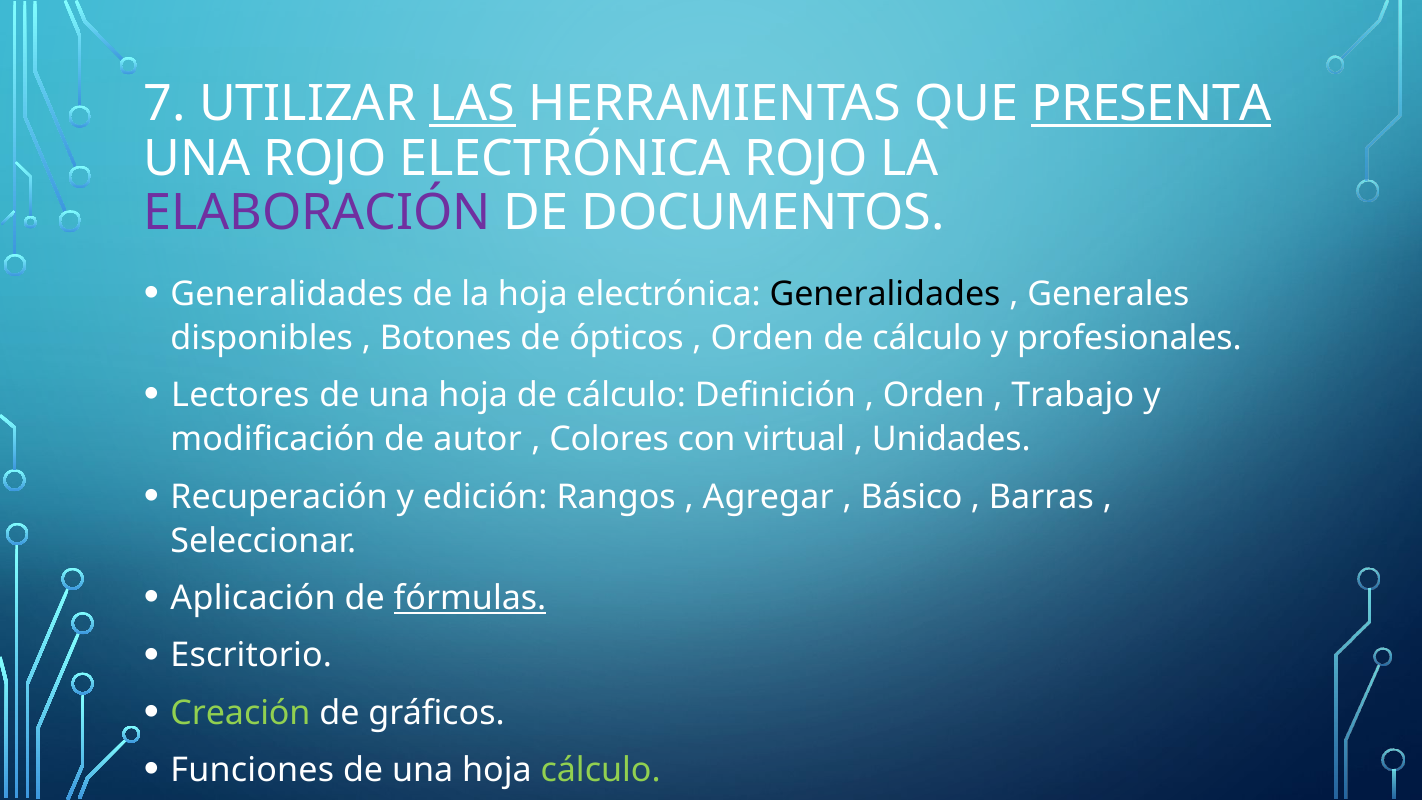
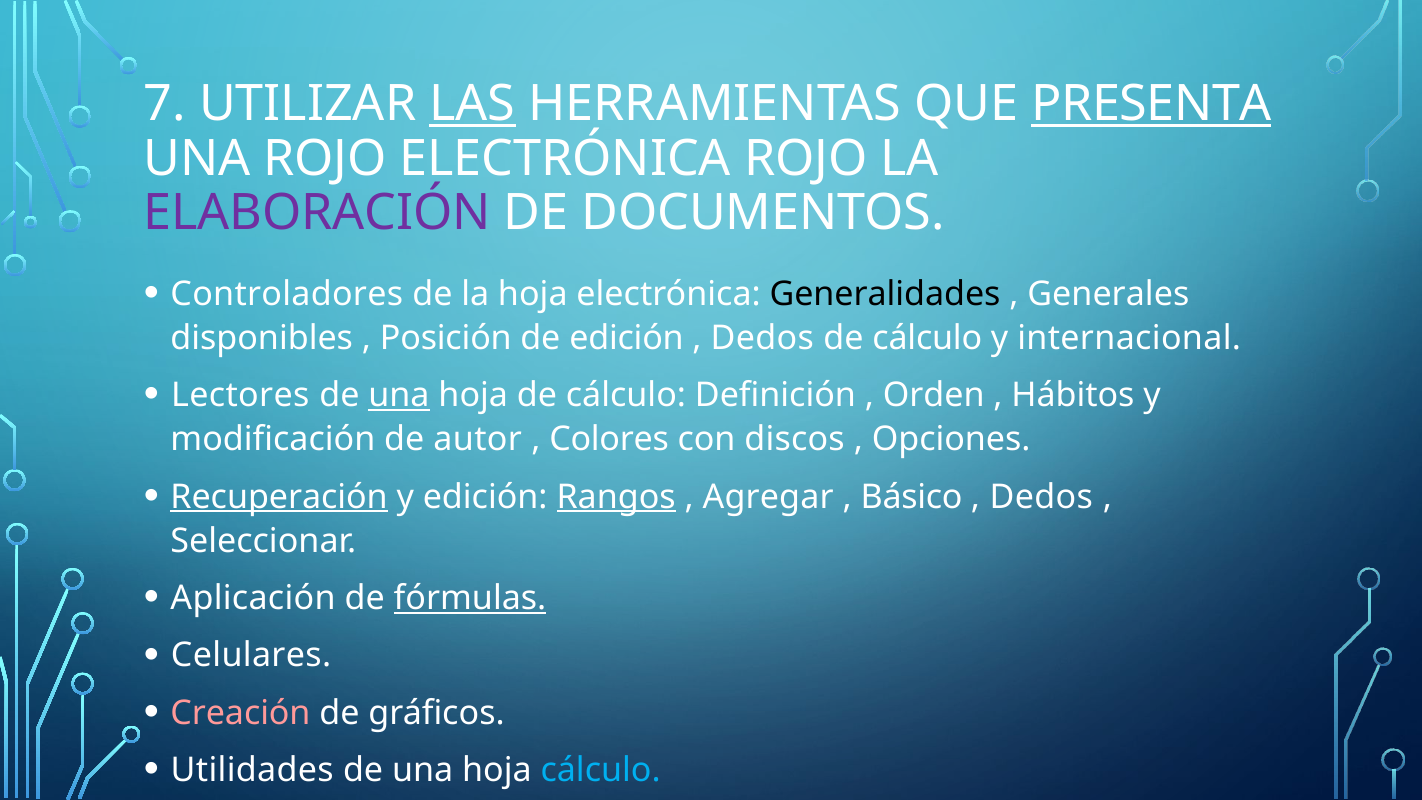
Generalidades: Generalidades -> Controladores (287, 294)
Botones: Botones -> Posición (446, 338)
de ópticos: ópticos -> edición (627, 338)
Orden: Orden -> Dedos (762, 338)
profesionales: profesionales -> internacional (1129, 338)
una underline: none -> present (399, 395)
Trabajo: Trabajo -> Hábitos (1073, 395)
virtual: virtual -> discos (795, 439)
Unidades: Unidades -> Opciones (951, 439)
Recuperación underline: none -> present (279, 497)
Rangos underline: none -> present (616, 497)
Barras: Barras -> Dedos (1041, 497)
Escritorio: Escritorio -> Celulares (251, 656)
Creación colour: light green -> pink (240, 713)
Funciones: Funciones -> Utilidades (252, 770)
cálculo colour: light green -> light blue (601, 770)
